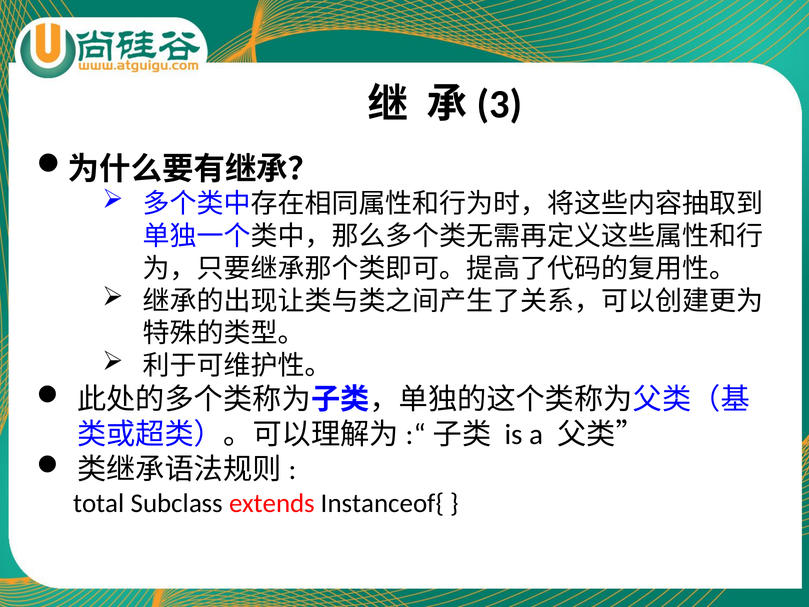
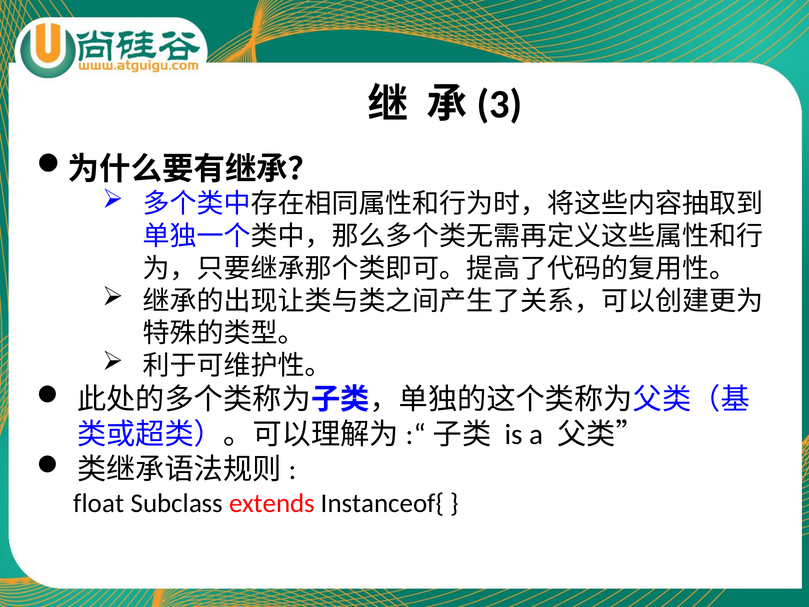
total: total -> float (99, 503)
